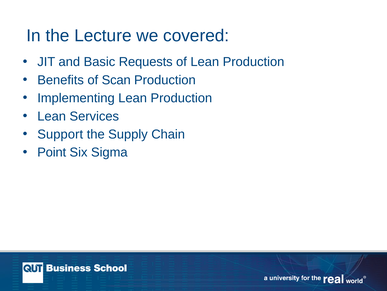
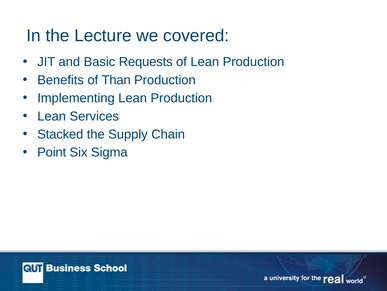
Scan: Scan -> Than (116, 80)
Support: Support -> Stacked (60, 134)
